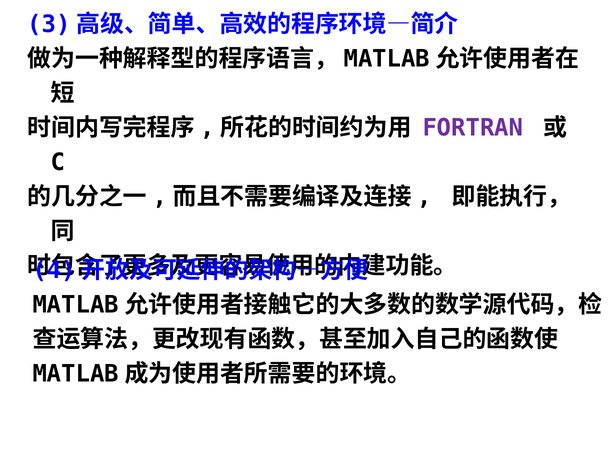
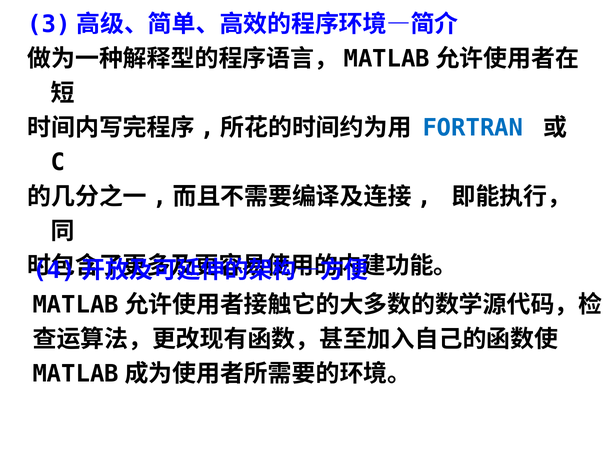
FORTRAN colour: purple -> blue (473, 128)
